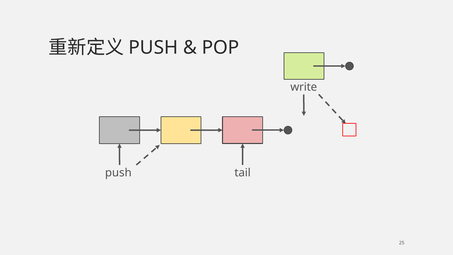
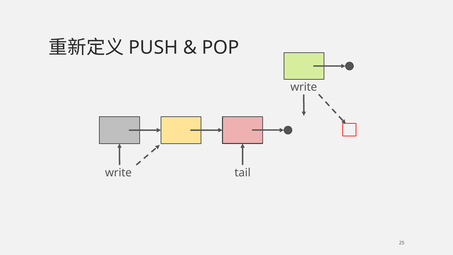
push: push -> write (118, 173)
